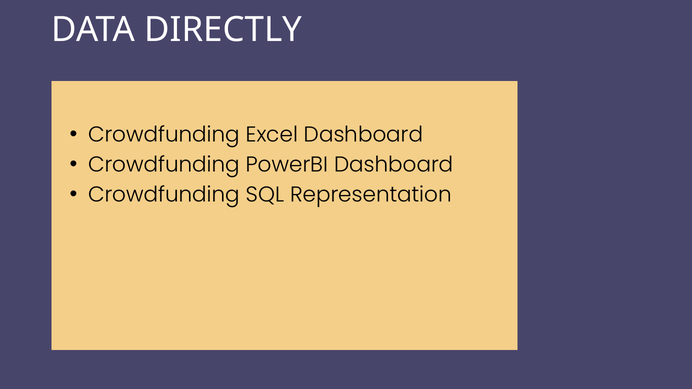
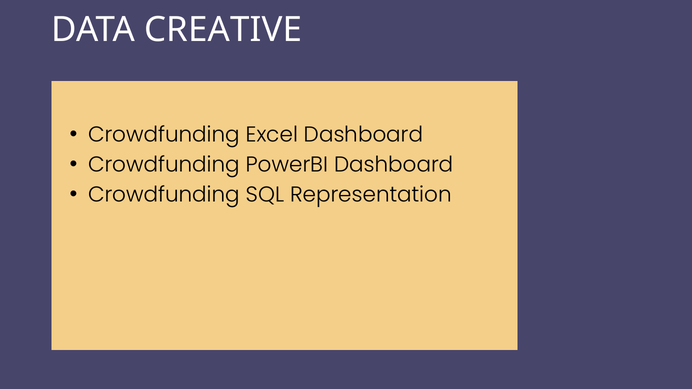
DIRECTLY: DIRECTLY -> CREATIVE (223, 30)
